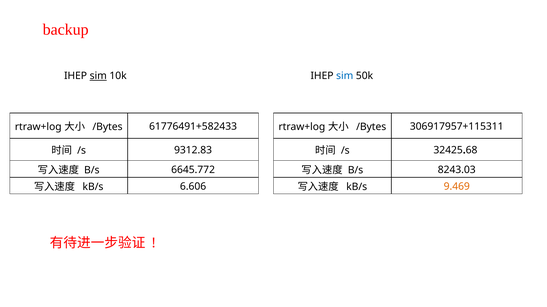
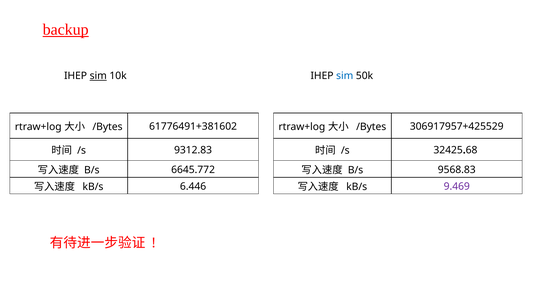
backup underline: none -> present (66, 30)
61776491+582433: 61776491+582433 -> 61776491+381602 (193, 127)
306917957+115311: 306917957+115311 -> 306917957+425529 (457, 127)
8243.03: 8243.03 -> 9568.83 (457, 170)
6.606: 6.606 -> 6.446 (193, 187)
9.469 colour: orange -> purple (457, 187)
